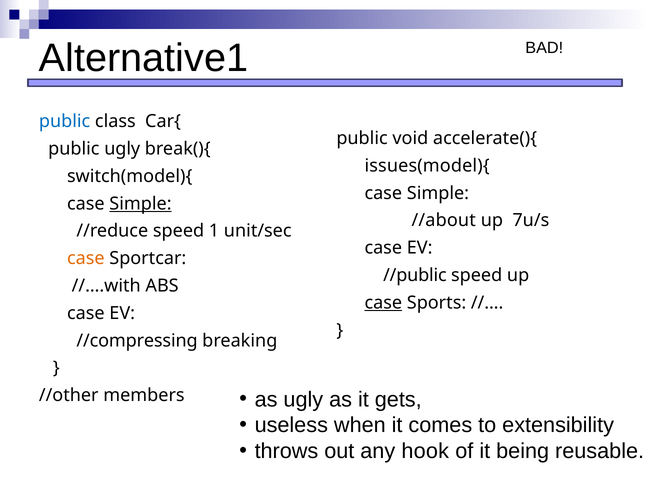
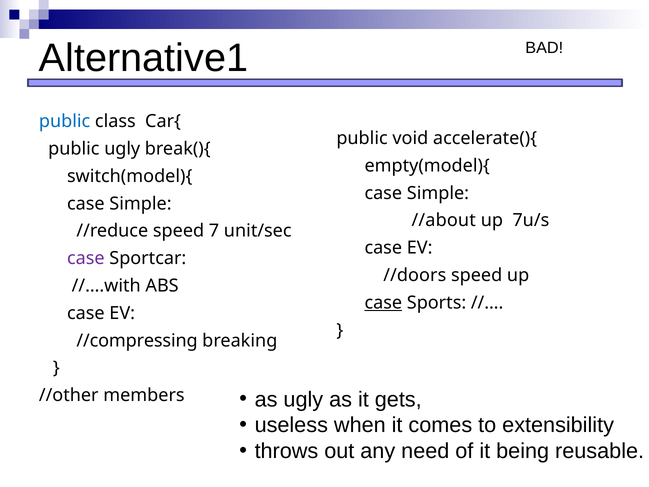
issues(model){: issues(model){ -> empty(model){ (427, 166)
Simple underline: present -> none (140, 203)
1: 1 -> 7 (214, 231)
case colour: orange -> purple (86, 258)
//public: //public -> //doors (415, 275)
hook: hook -> need (425, 451)
